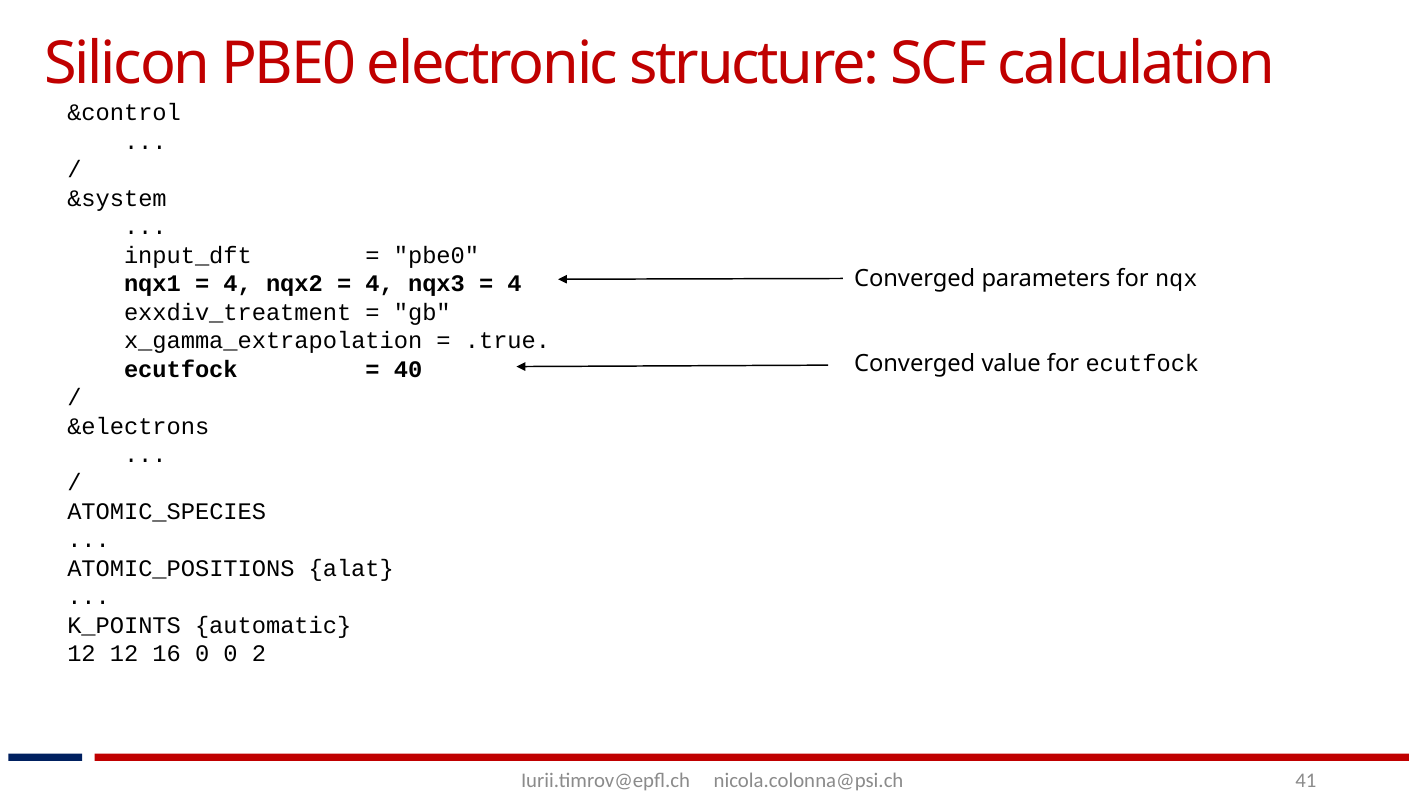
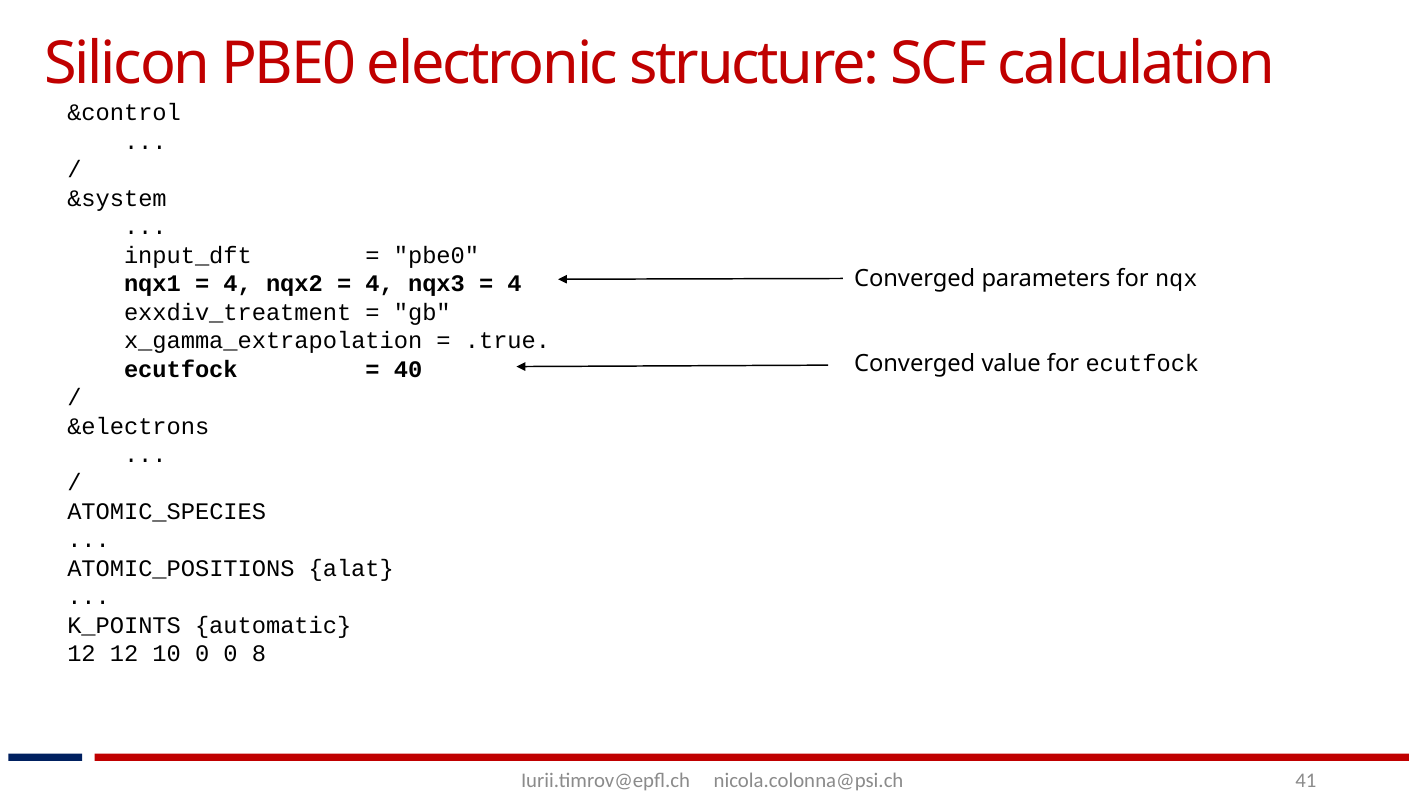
16: 16 -> 10 (167, 654)
2: 2 -> 8 (259, 654)
